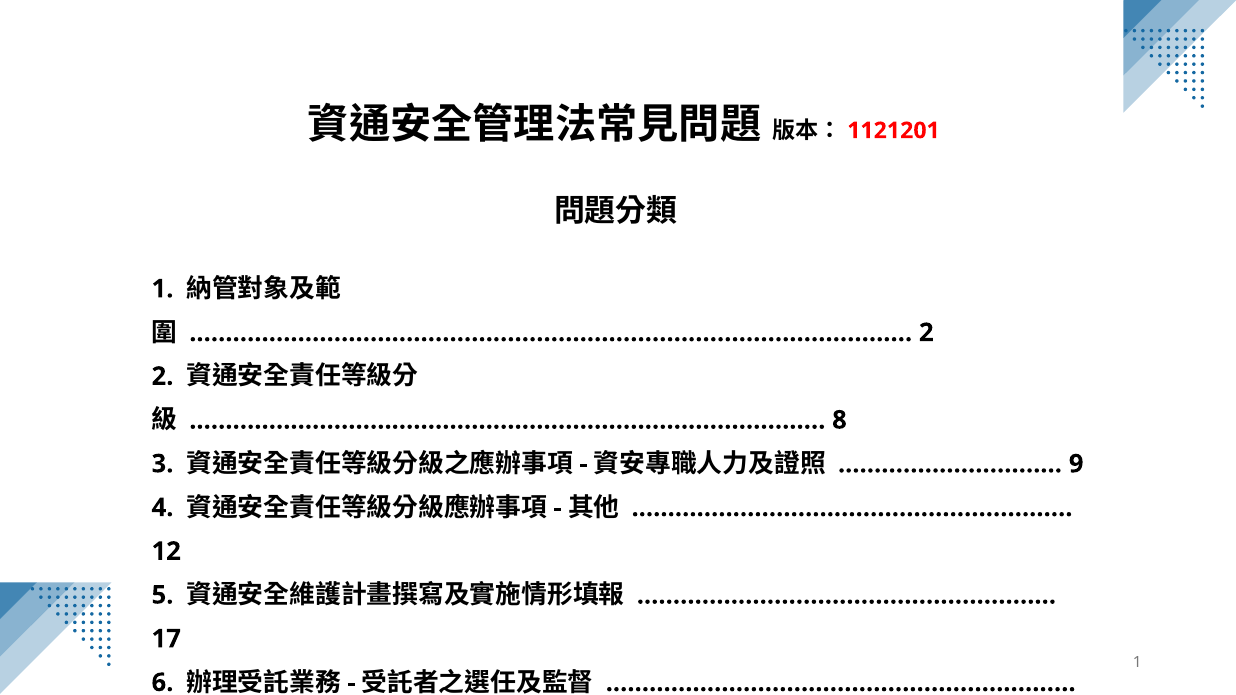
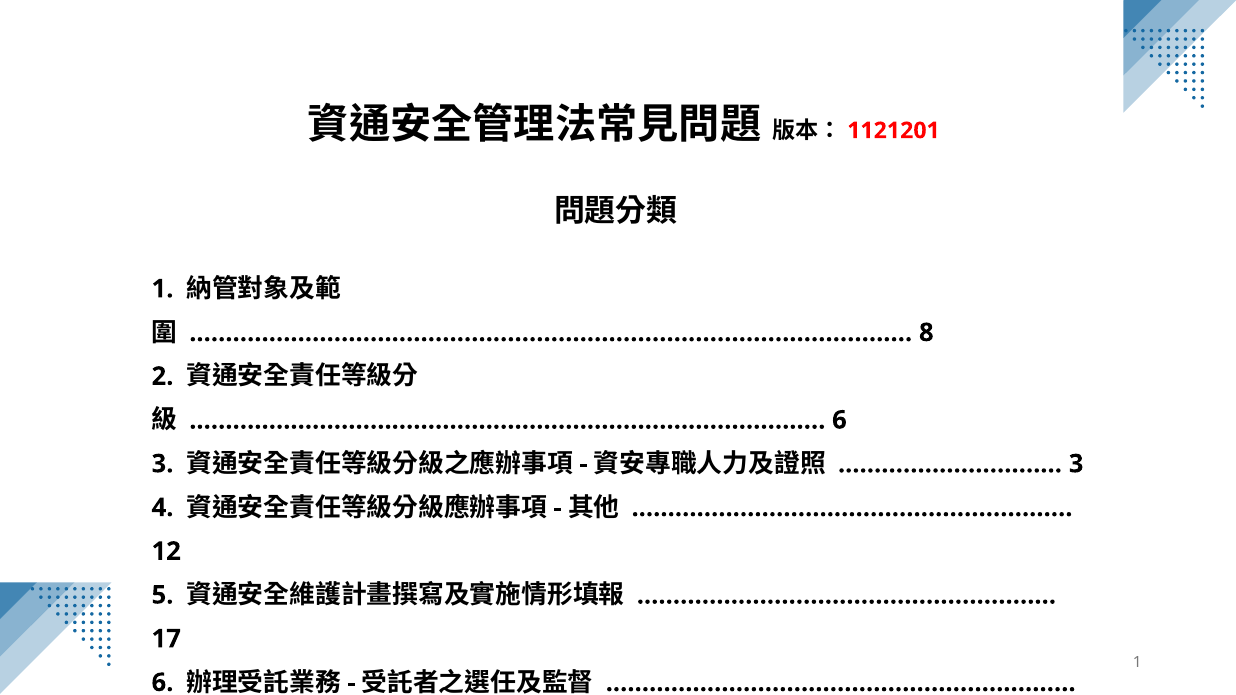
2: 2 -> 8 (926, 333)
8: 8 -> 6 (839, 420)
9: 9 -> 3 (1076, 464)
